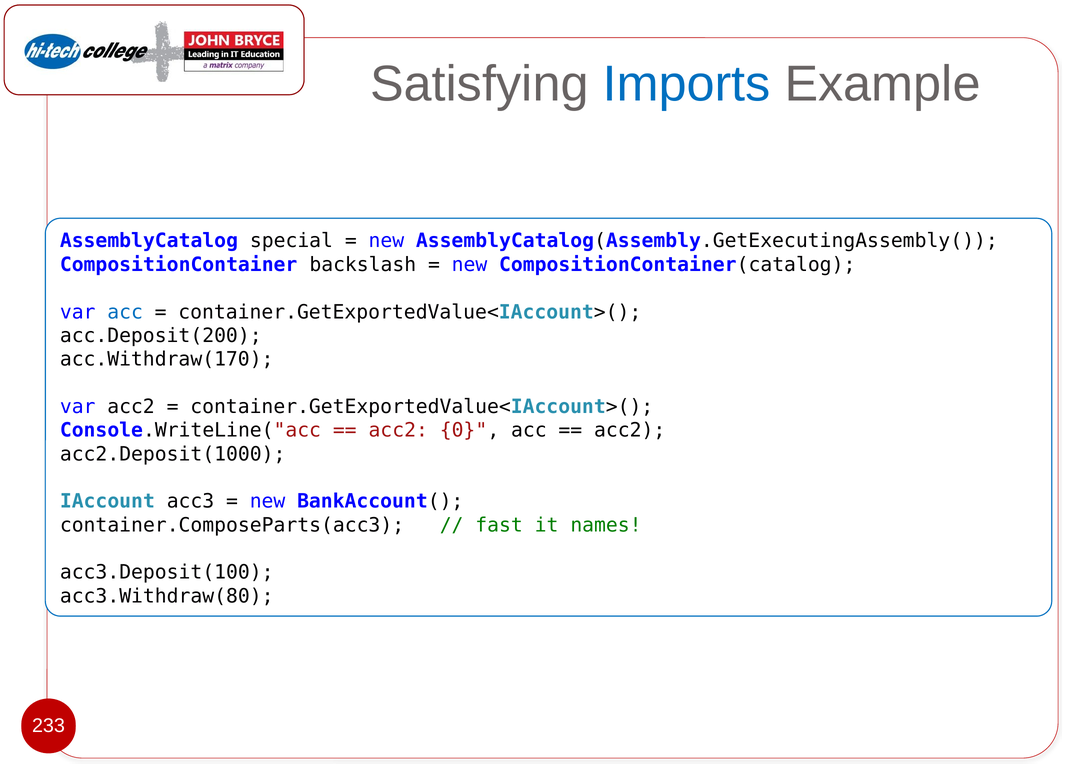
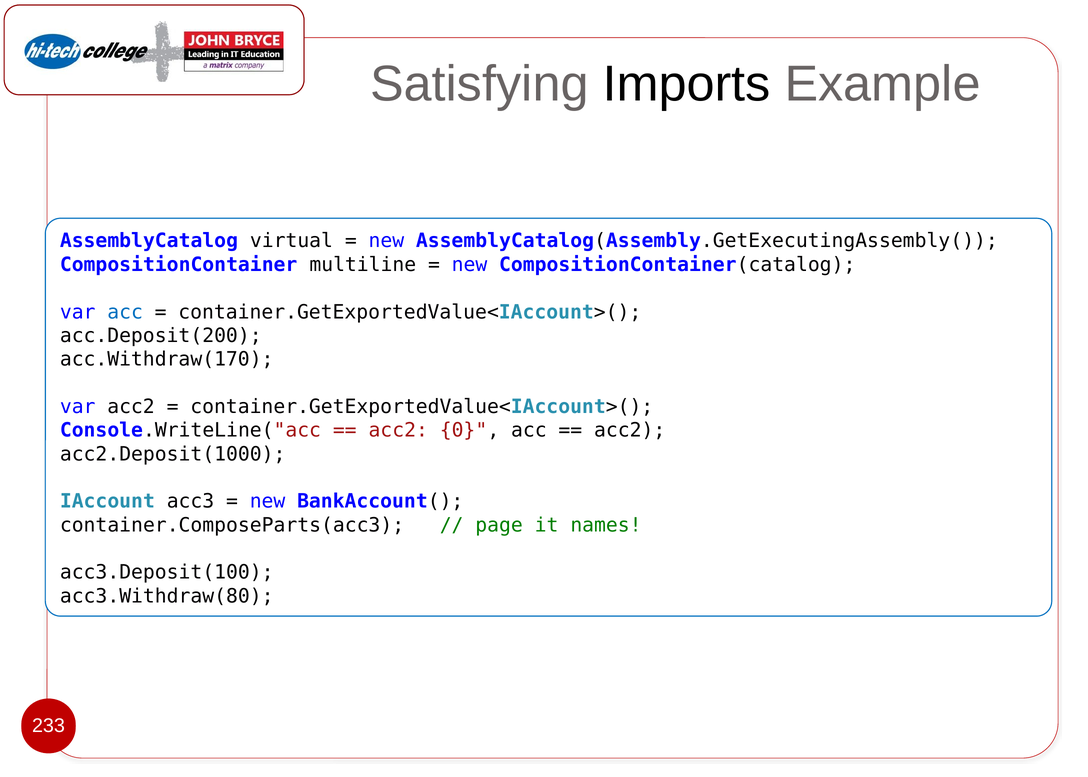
Imports colour: blue -> black (687, 84)
special: special -> virtual (291, 241)
backslash: backslash -> multiline (363, 265)
fast: fast -> page (499, 525)
